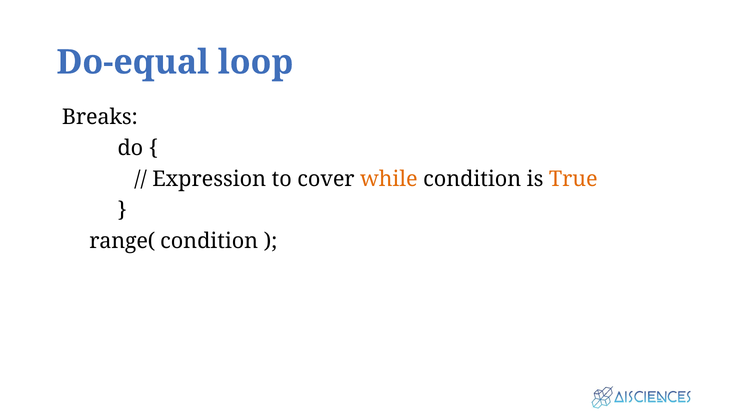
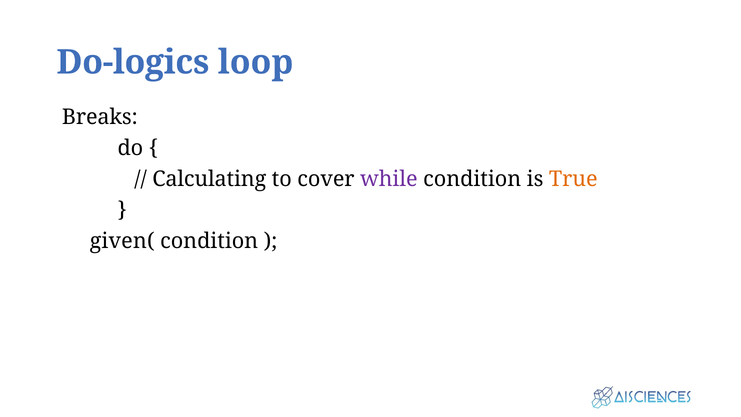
Do-equal: Do-equal -> Do-logics (133, 62)
Expression: Expression -> Calculating (209, 179)
while colour: orange -> purple (389, 179)
range(: range( -> given( (122, 241)
